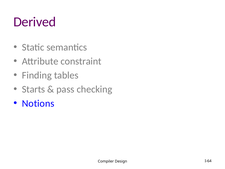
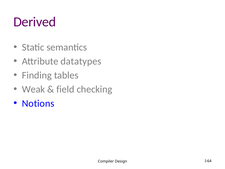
constraint: constraint -> datatypes (81, 61)
Starts: Starts -> Weak (33, 89)
pass: pass -> field (65, 89)
